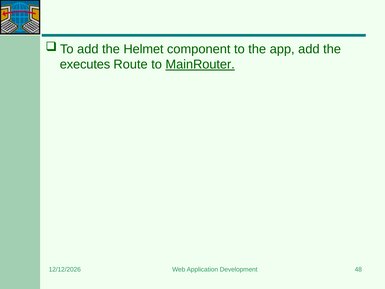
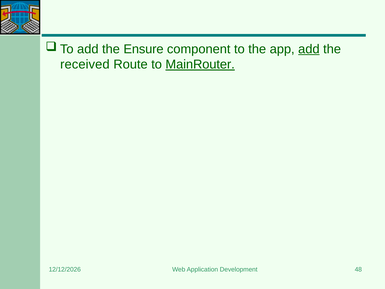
Helmet: Helmet -> Ensure (144, 49)
add underline: none -> present (309, 49)
executes: executes -> received (85, 64)
